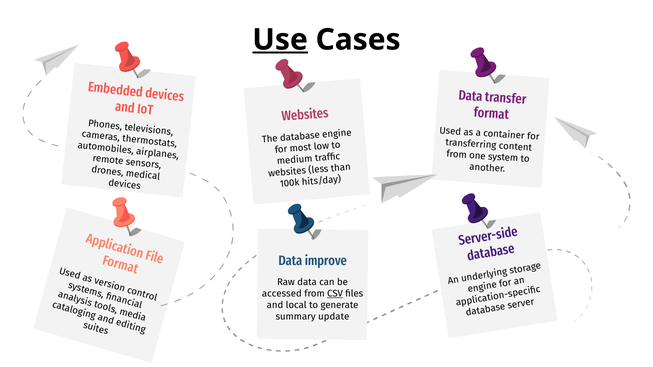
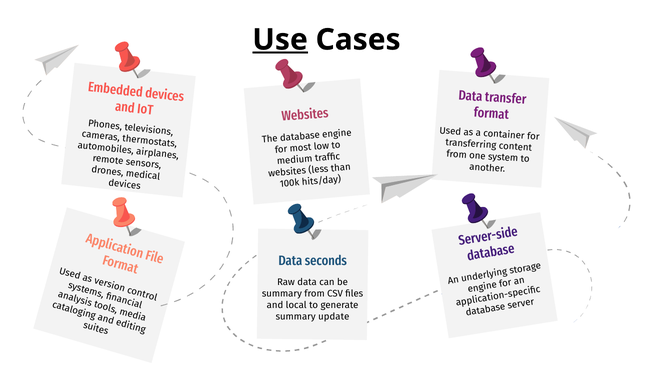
improve: improve -> seconds (326, 261)
accessed: accessed -> summary (282, 294)
CSV underline: present -> none (335, 294)
